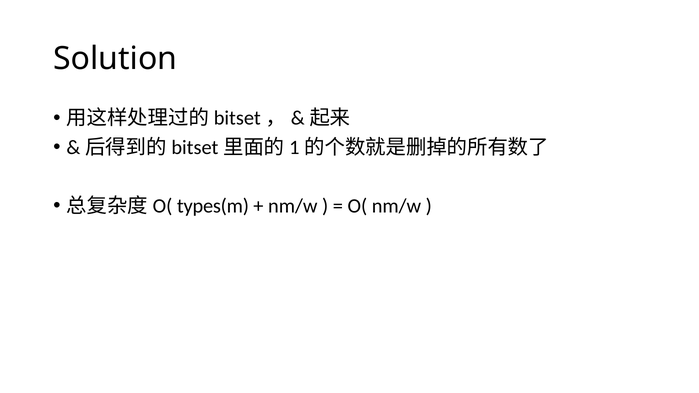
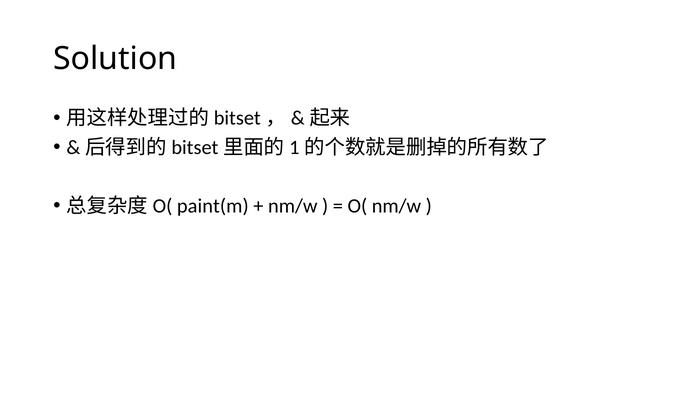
types(m: types(m -> paint(m (213, 206)
